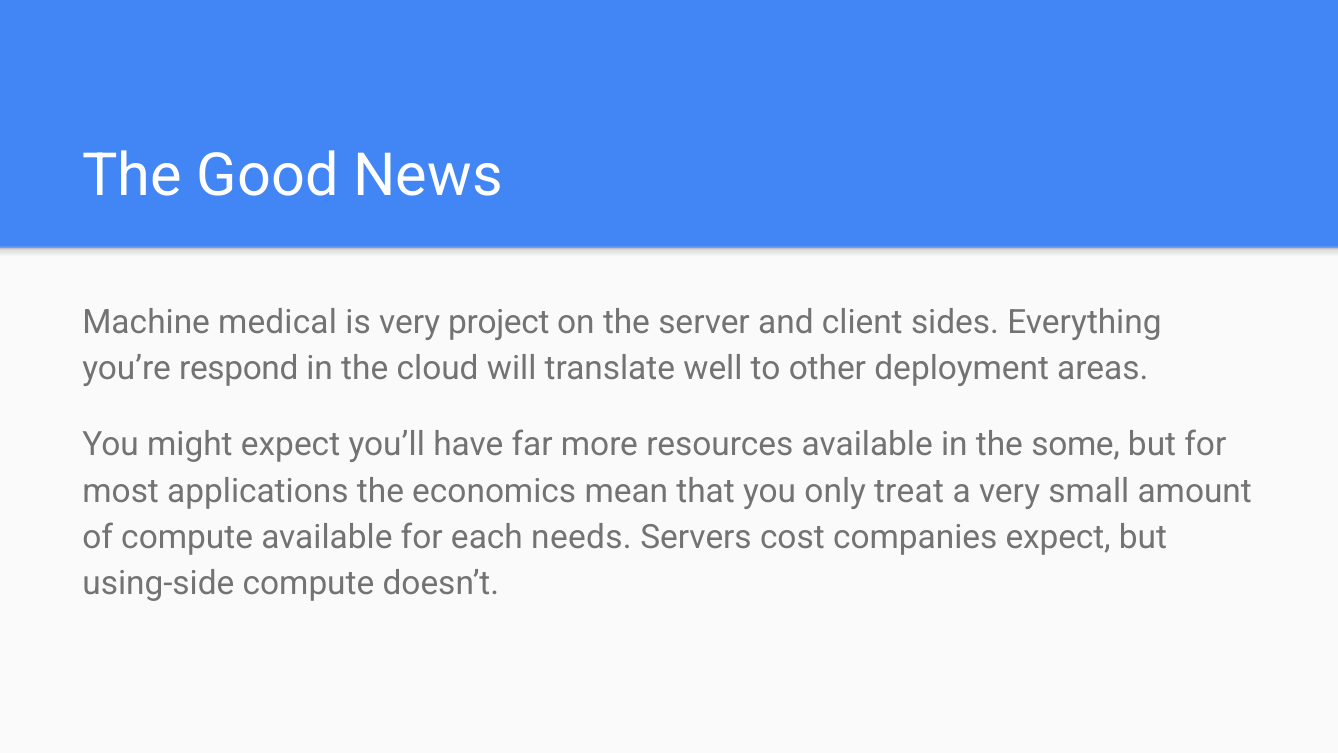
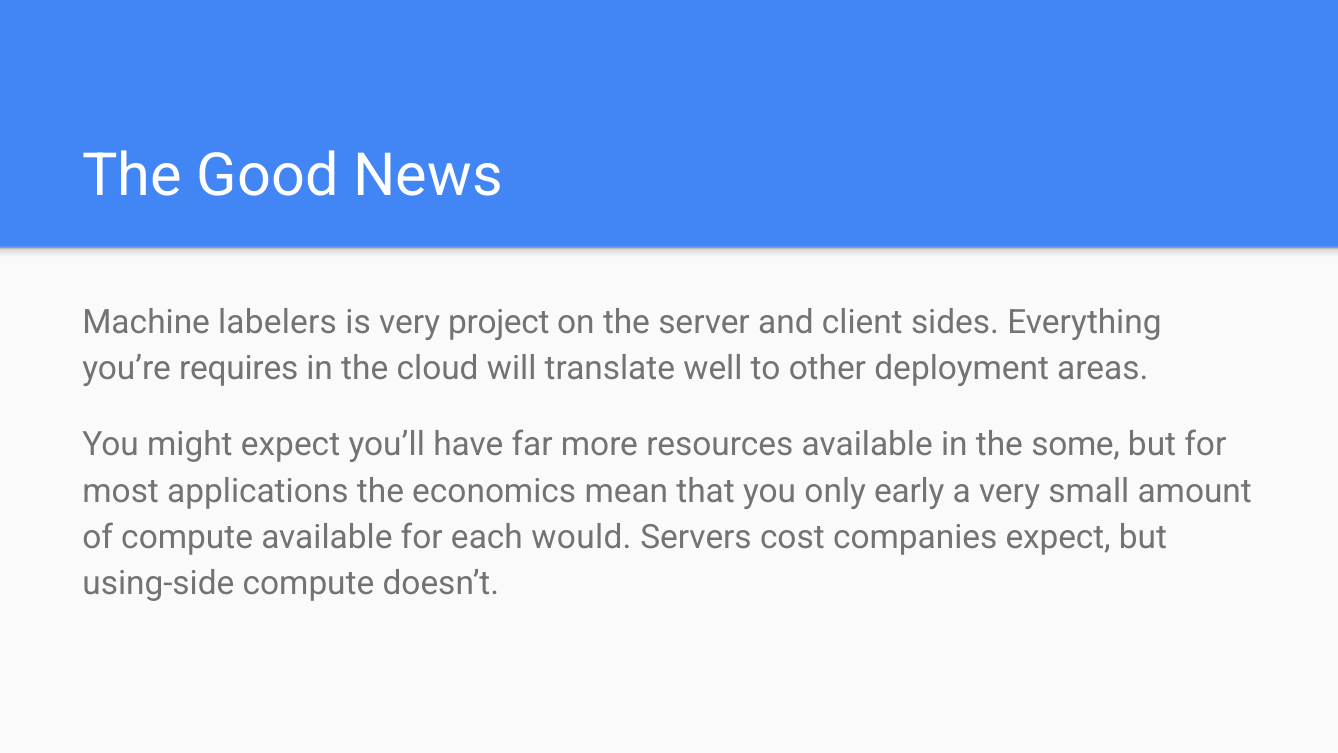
medical: medical -> labelers (277, 323)
respond: respond -> requires (239, 369)
treat: treat -> early (909, 491)
needs: needs -> would (581, 537)
